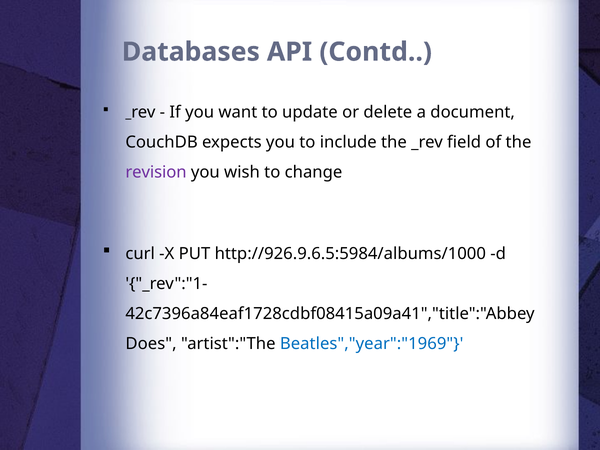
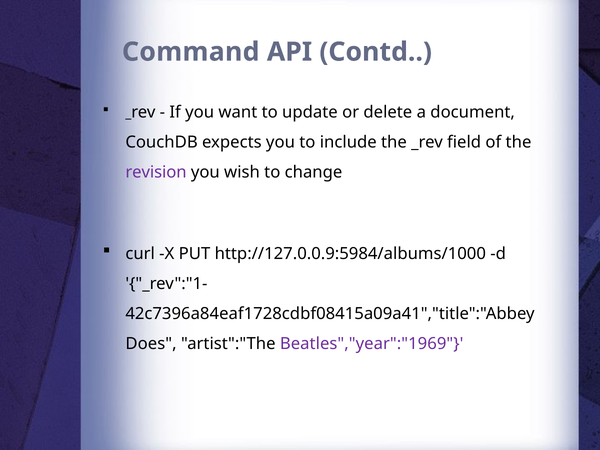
Databases: Databases -> Command (191, 52)
http://926.9.6.5:5984/albums/1000: http://926.9.6.5:5984/albums/1000 -> http://127.0.0.9:5984/albums/1000 (350, 254)
Beatles","year":"1969 colour: blue -> purple (372, 344)
